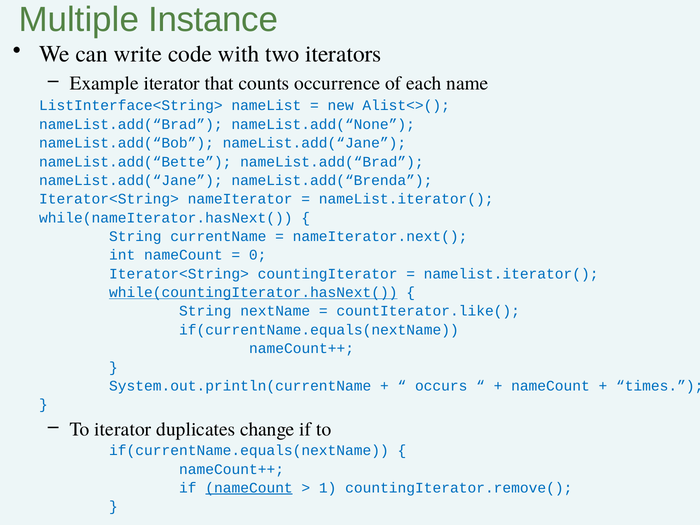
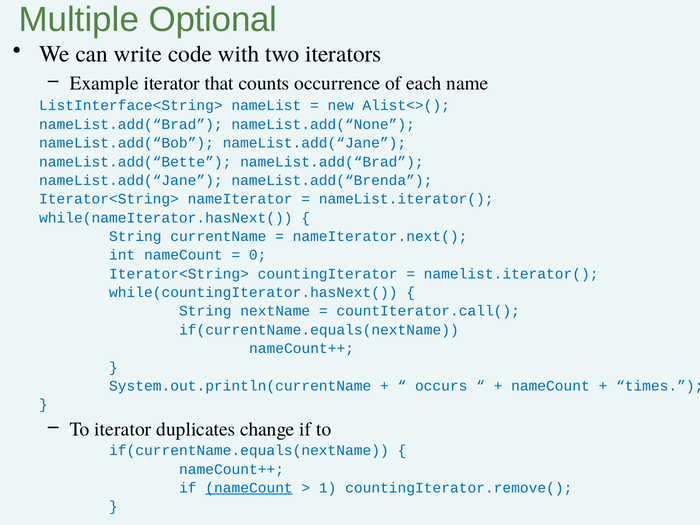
Instance: Instance -> Optional (213, 20)
while(countingIterator.hasNext( underline: present -> none (253, 292)
countIterator.like(: countIterator.like( -> countIterator.call( (428, 311)
